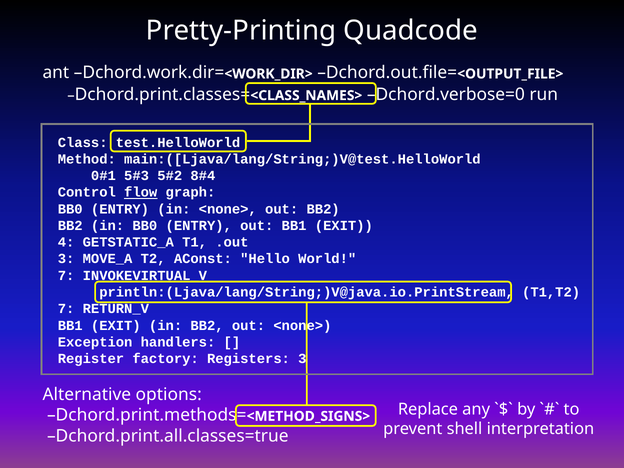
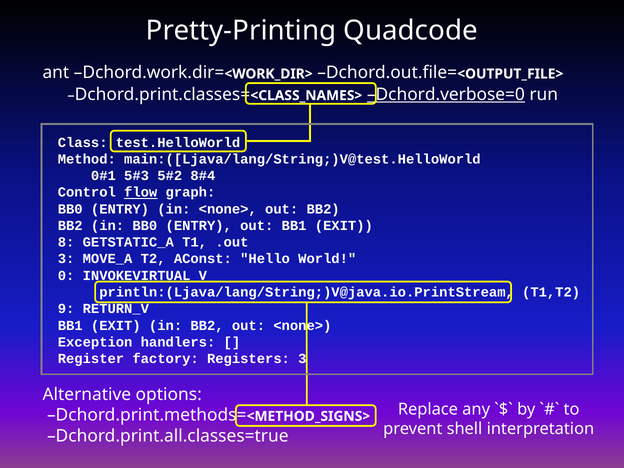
Dchord.verbose=0 underline: none -> present (446, 94)
4: 4 -> 8 (66, 242)
7: 7 -> 0 (66, 276)
7: 7 -> 9 (66, 309)
